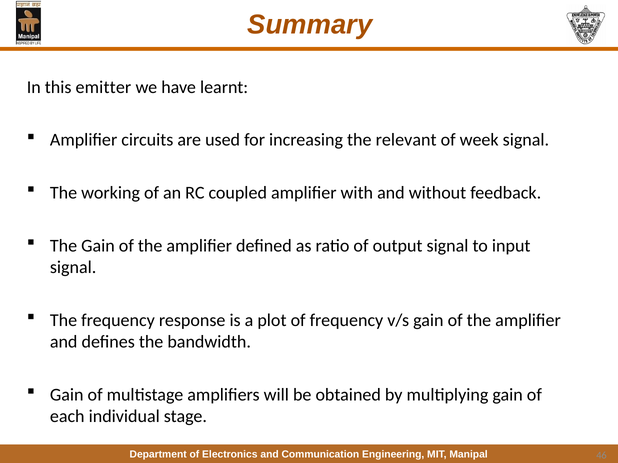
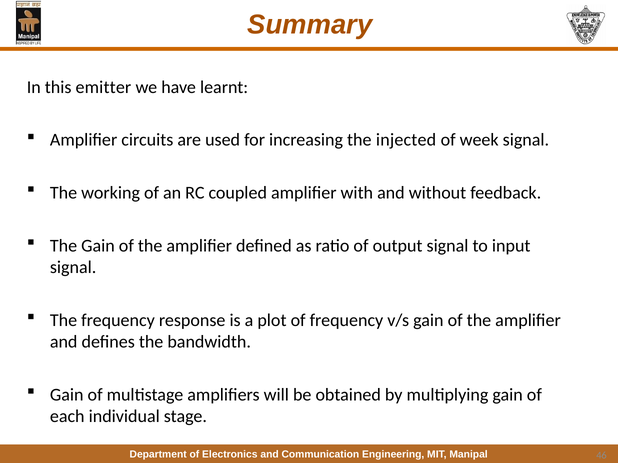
relevant: relevant -> injected (406, 140)
